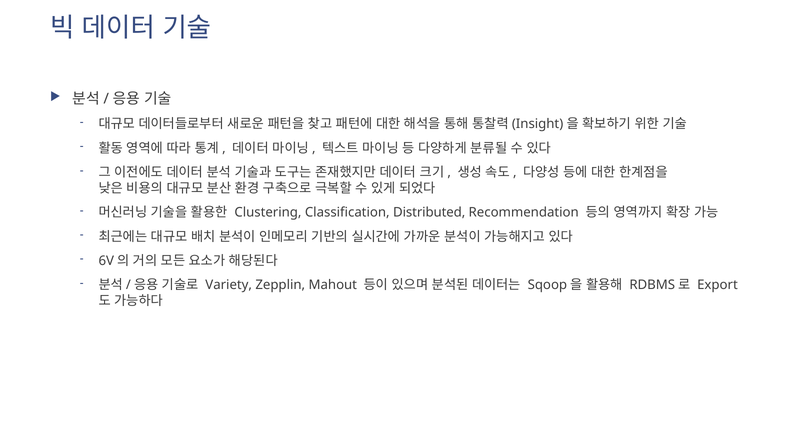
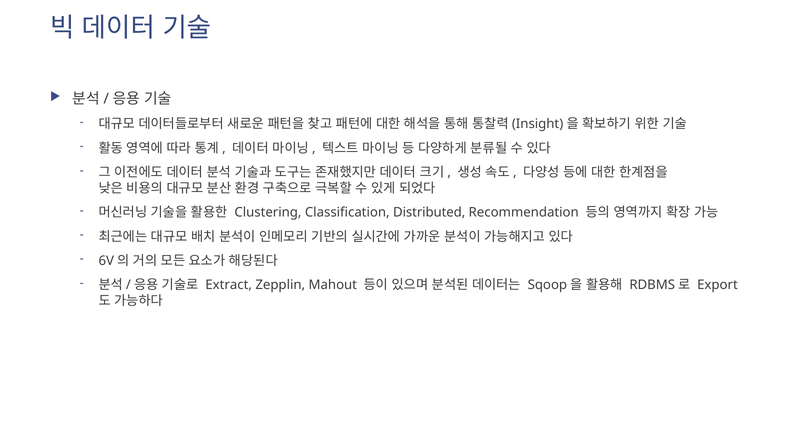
Variety: Variety -> Extract (229, 285)
